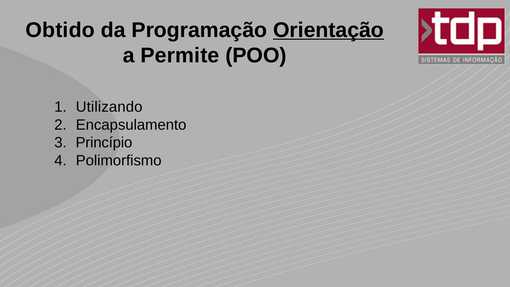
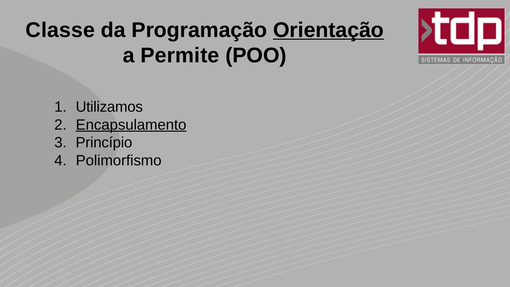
Obtido: Obtido -> Classe (60, 30)
Utilizando: Utilizando -> Utilizamos (109, 107)
Encapsulamento underline: none -> present (131, 125)
